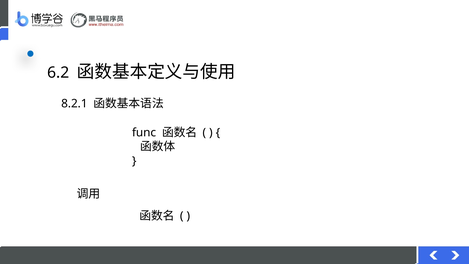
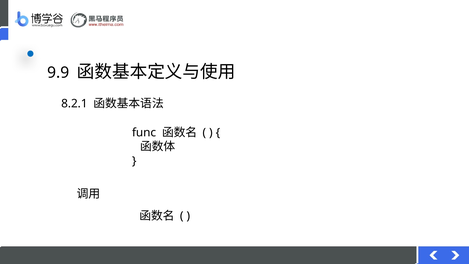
6.2: 6.2 -> 9.9 (58, 72)
